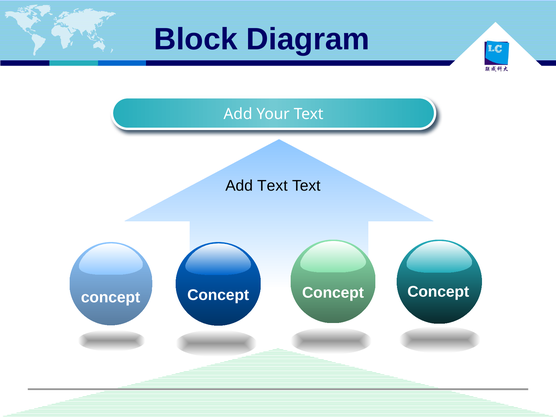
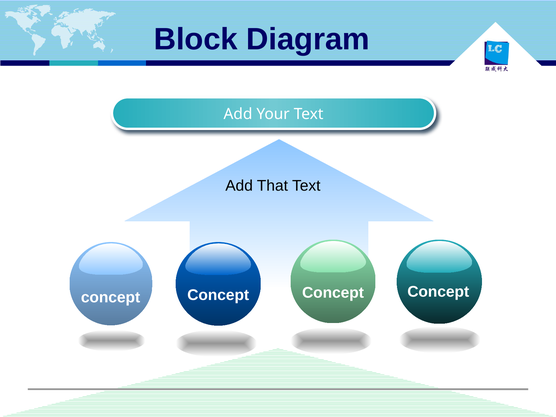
Add Text: Text -> That (272, 186)
